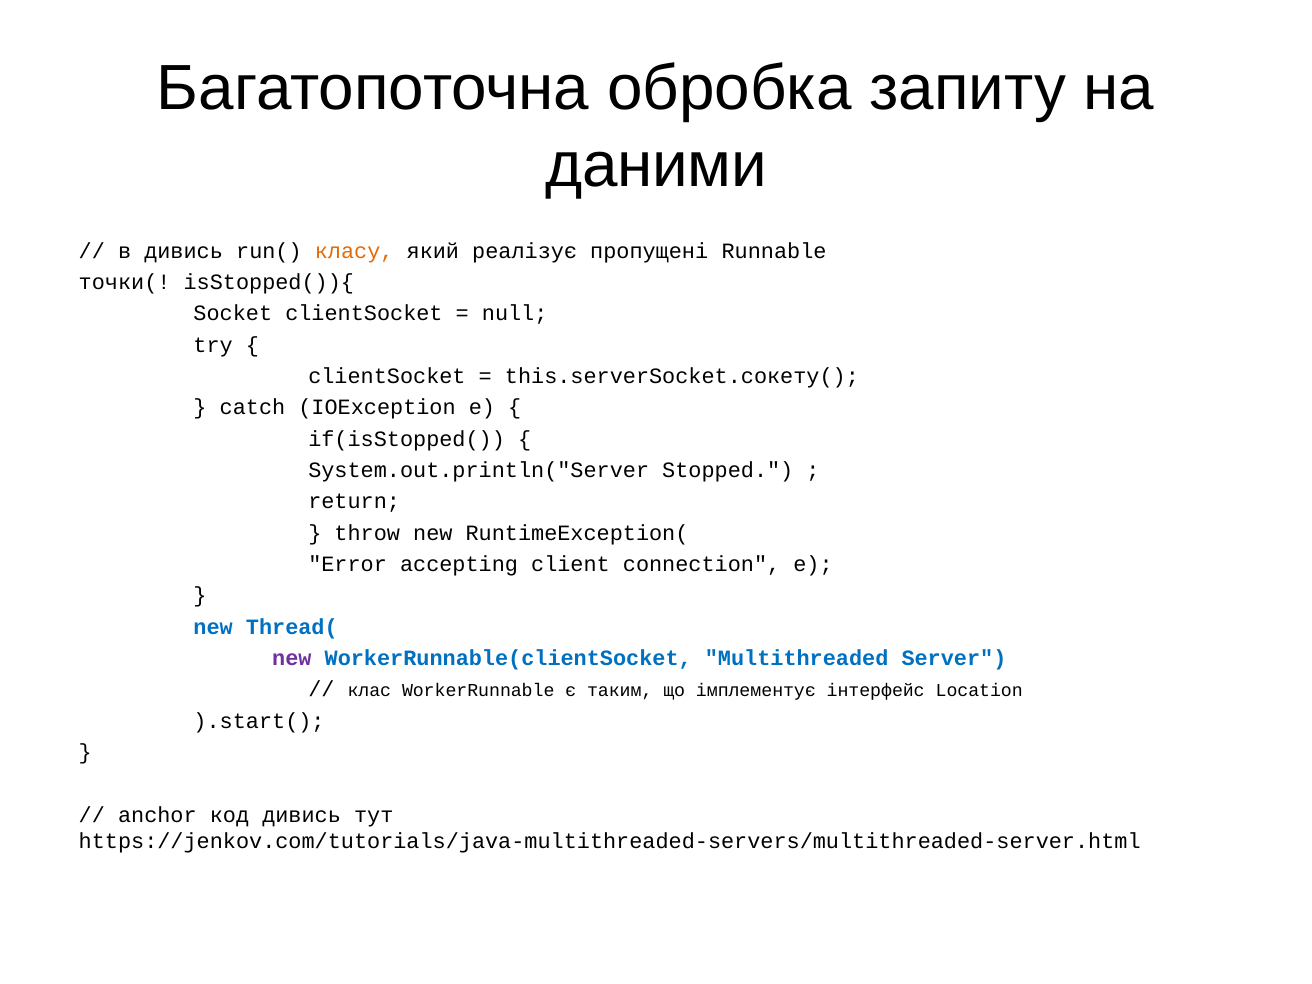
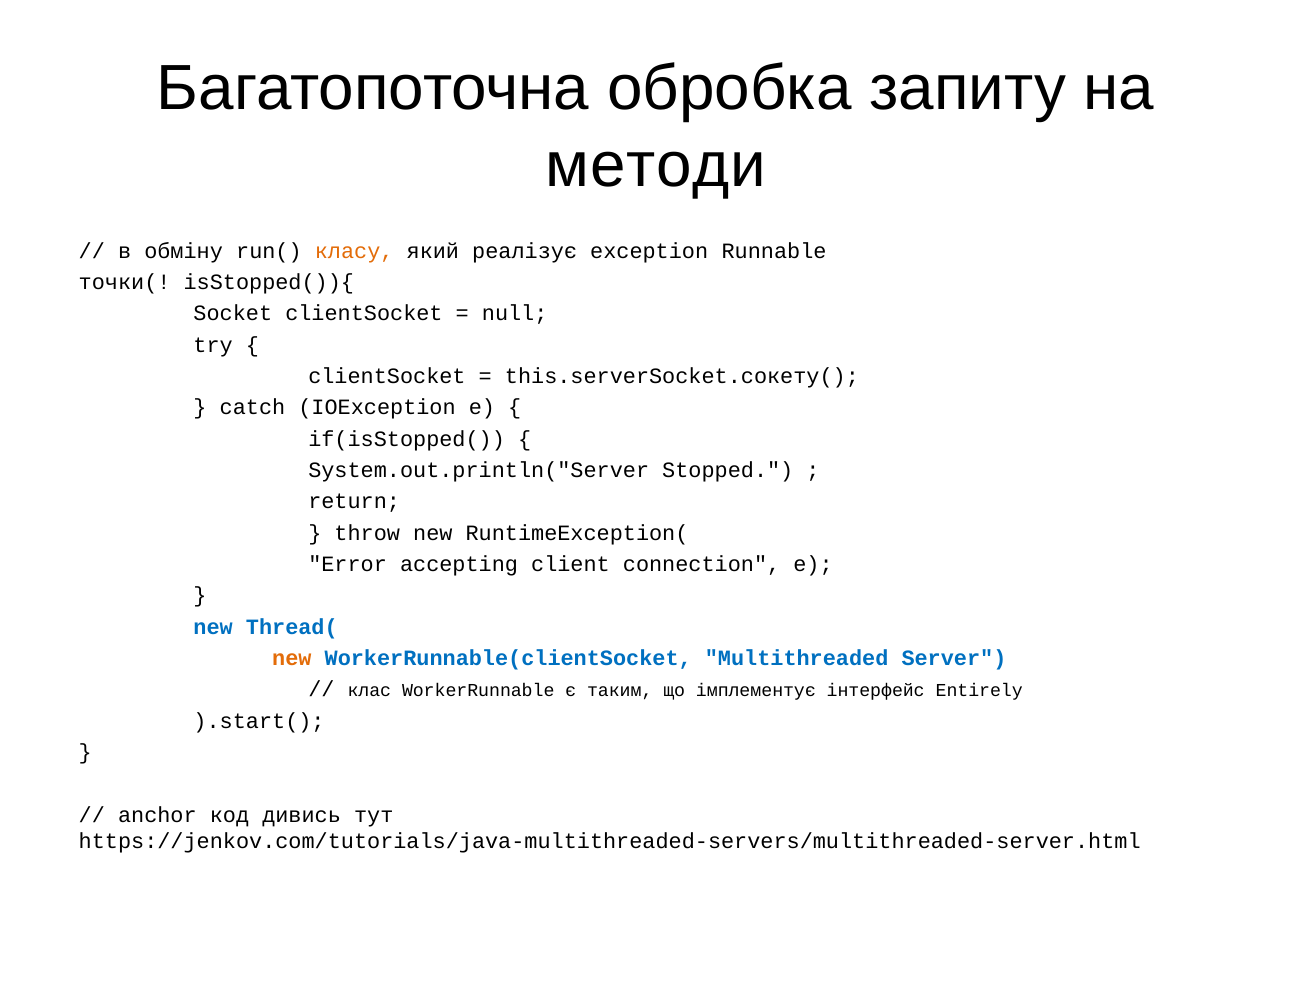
даними: даними -> методи (656, 165)
в дивись: дивись -> обміну (184, 251)
пропущені: пропущені -> exception (649, 251)
new colour: purple -> orange (292, 658)
Location: Location -> Entirely (979, 691)
